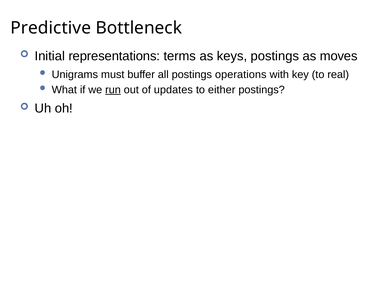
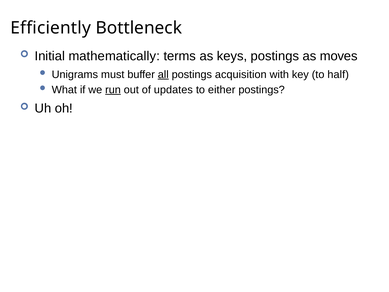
Predictive: Predictive -> Efficiently (51, 28)
representations: representations -> mathematically (114, 56)
all underline: none -> present (163, 74)
operations: operations -> acquisition (241, 74)
real: real -> half (338, 74)
